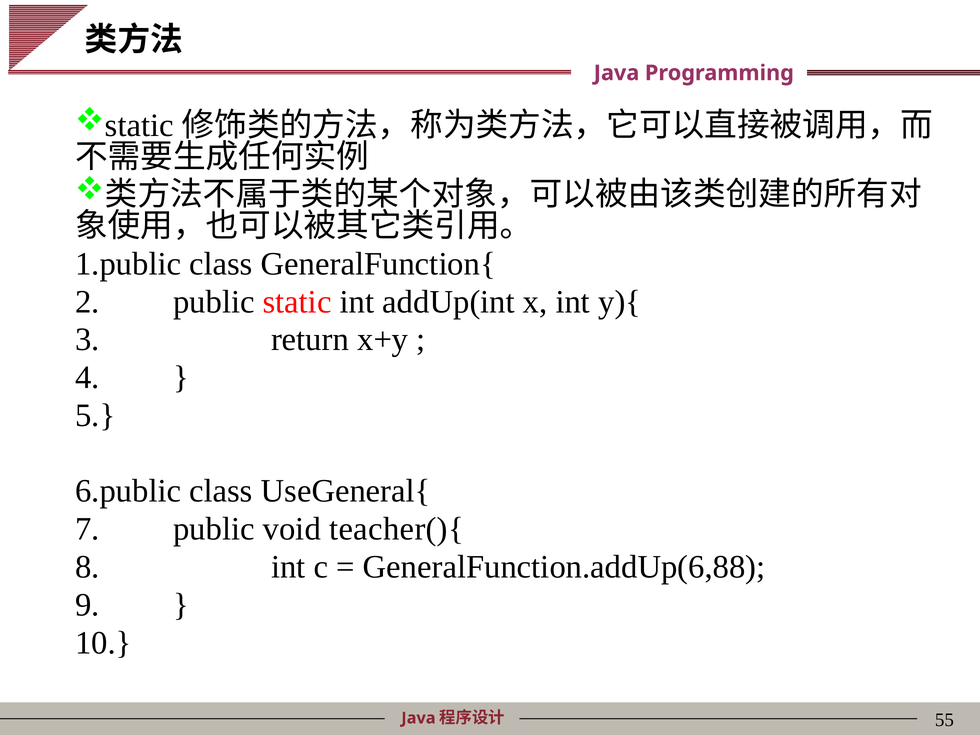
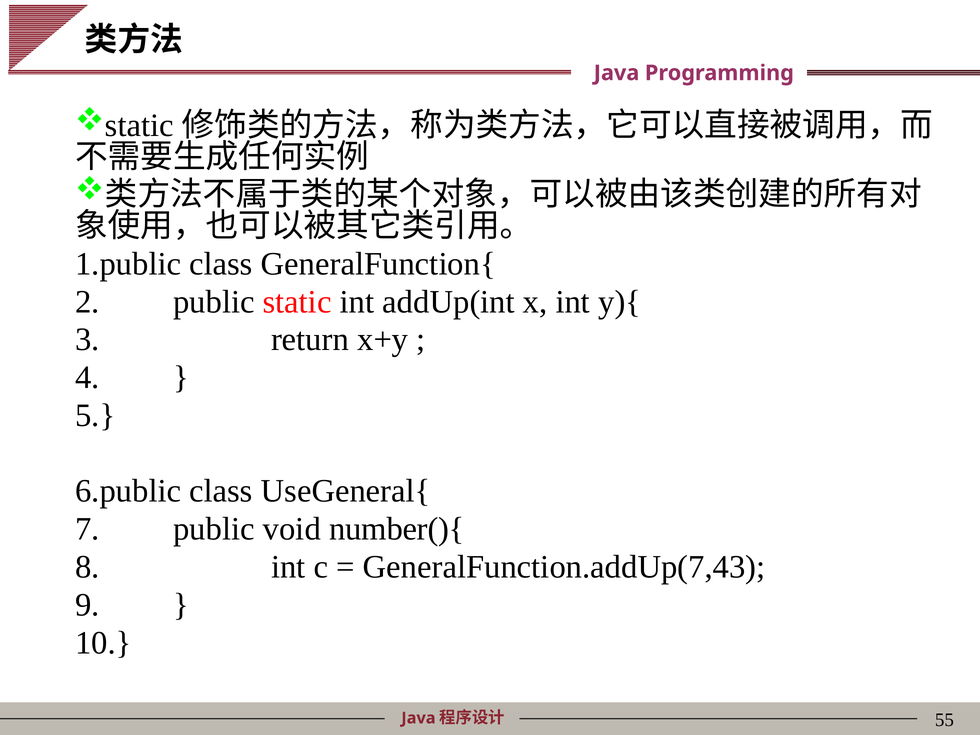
teacher(){: teacher(){ -> number(){ (397, 529)
GeneralFunction.addUp(6,88: GeneralFunction.addUp(6,88 -> GeneralFunction.addUp(7,43 (564, 567)
